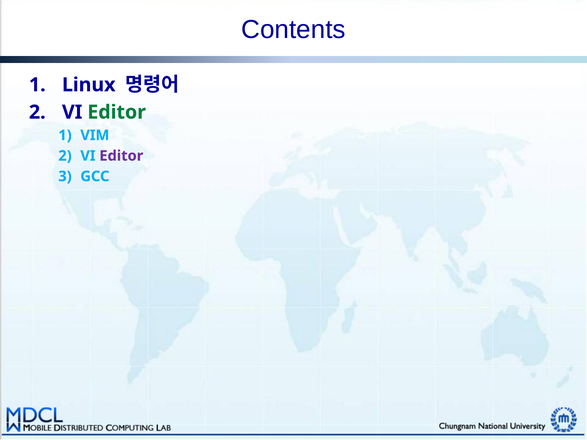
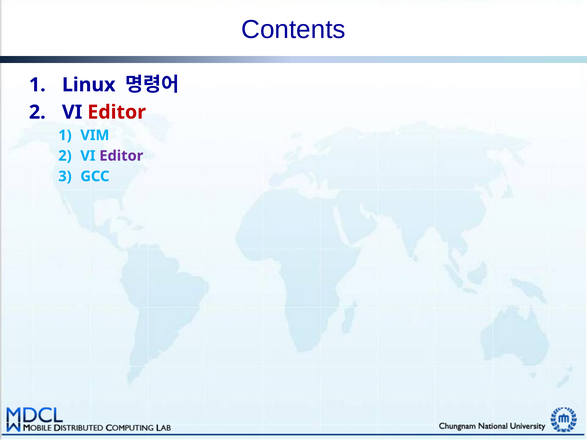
Editor colour: green -> red (117, 112)
